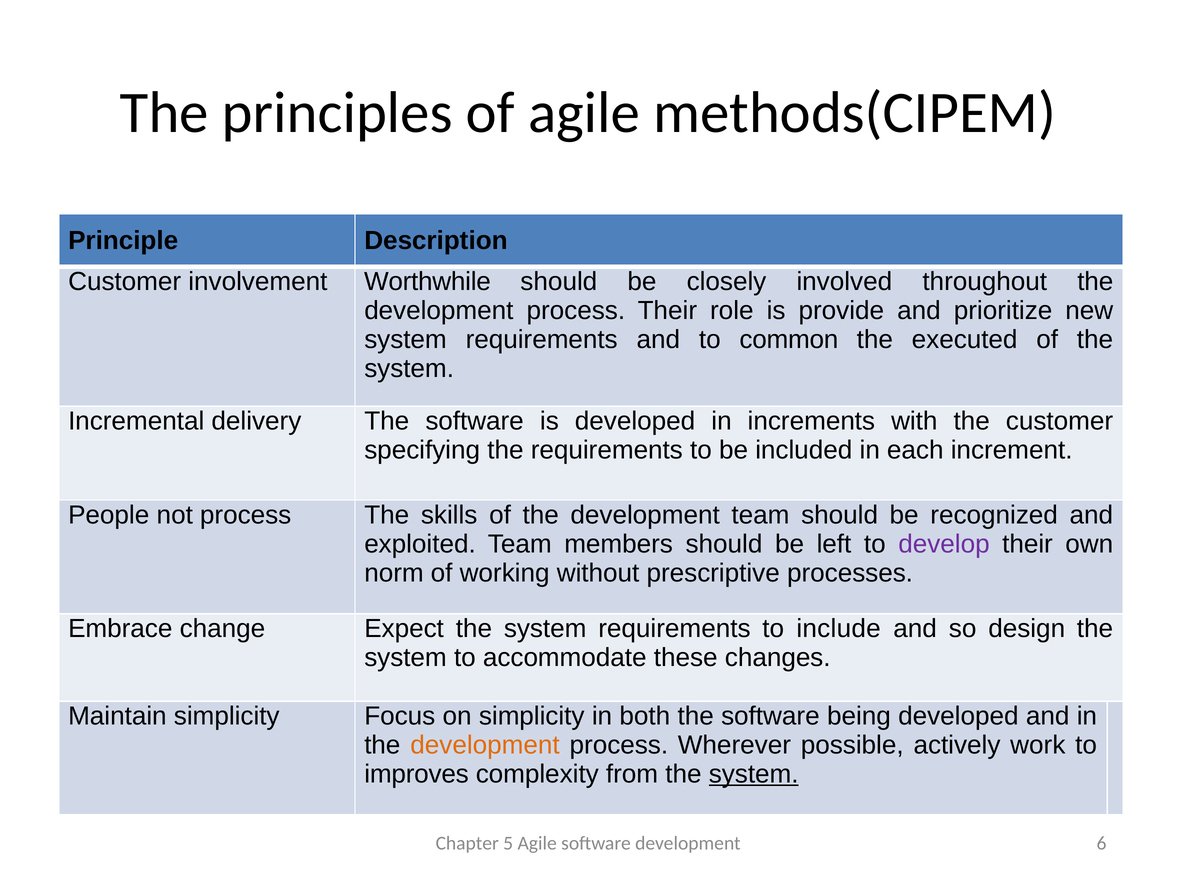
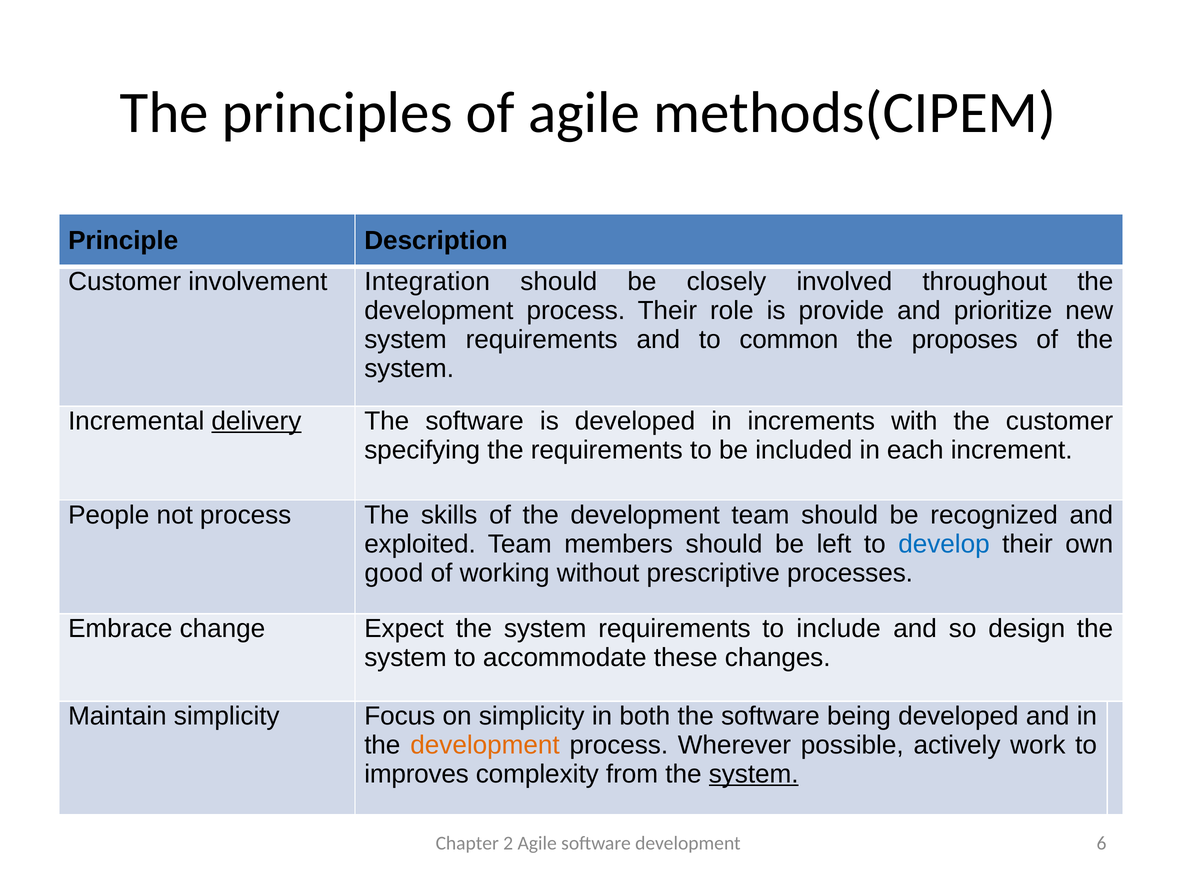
Worthwhile: Worthwhile -> Integration (427, 281)
executed: executed -> proposes (965, 340)
delivery underline: none -> present (256, 421)
develop colour: purple -> blue (944, 544)
norm: norm -> good (394, 573)
5: 5 -> 2 (508, 843)
